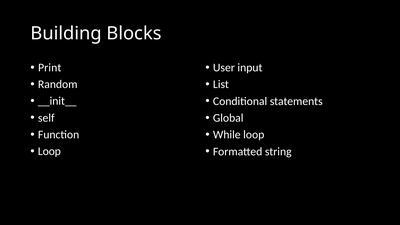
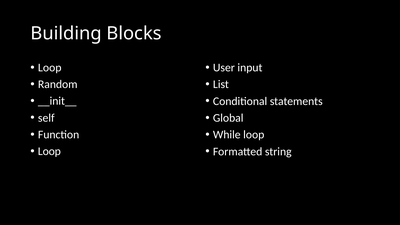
Print: Print -> Loop (50, 68)
